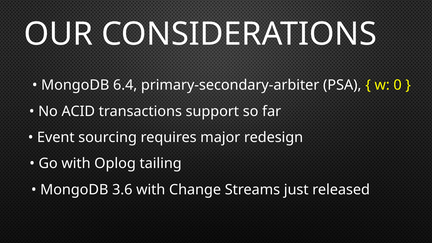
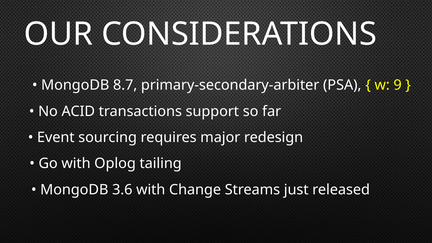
6.4: 6.4 -> 8.7 (125, 85)
0: 0 -> 9 (398, 85)
